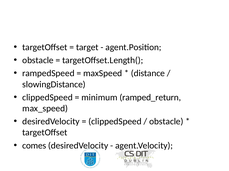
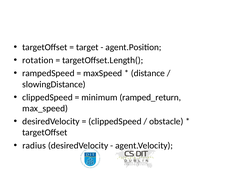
obstacle: obstacle -> rotation (38, 61)
comes: comes -> radius (34, 146)
